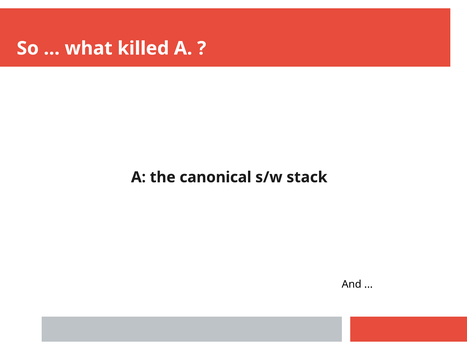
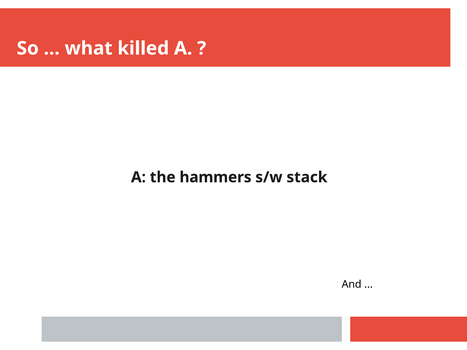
canonical: canonical -> hammers (216, 177)
